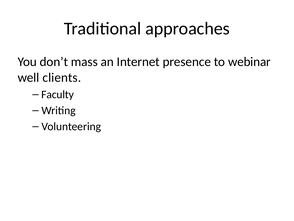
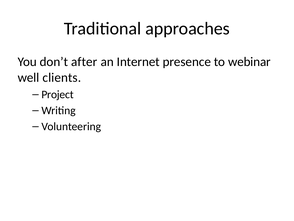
mass: mass -> after (84, 62)
Faculty: Faculty -> Project (58, 94)
